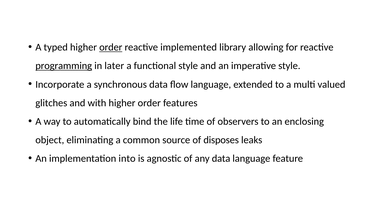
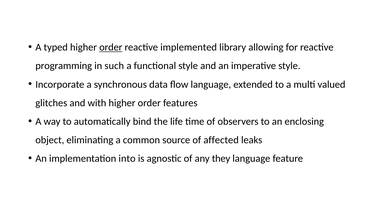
programming underline: present -> none (64, 66)
later: later -> such (114, 66)
disposes: disposes -> affected (221, 140)
any data: data -> they (221, 159)
